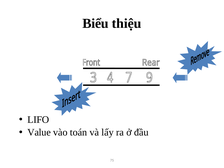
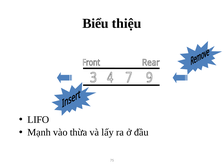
Value: Value -> Mạnh (39, 132)
toán: toán -> thừa (79, 132)
